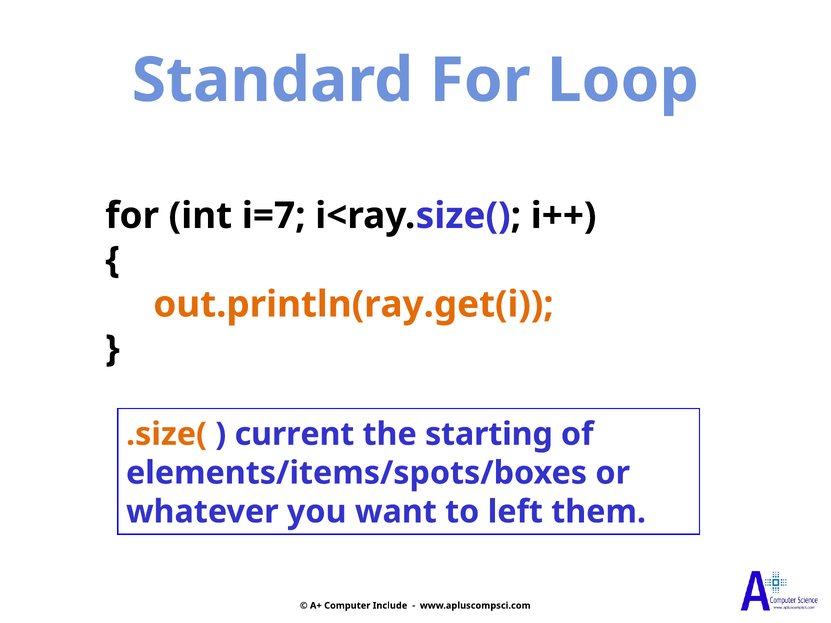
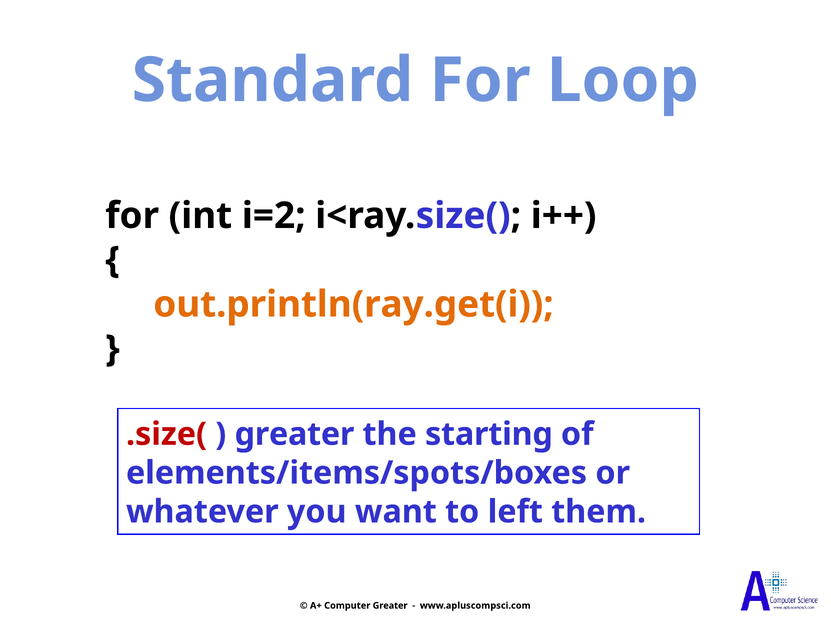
i=7: i=7 -> i=2 (274, 216)
.size( colour: orange -> red (166, 434)
current: current -> greater (294, 434)
Computer Include: Include -> Greater (390, 606)
